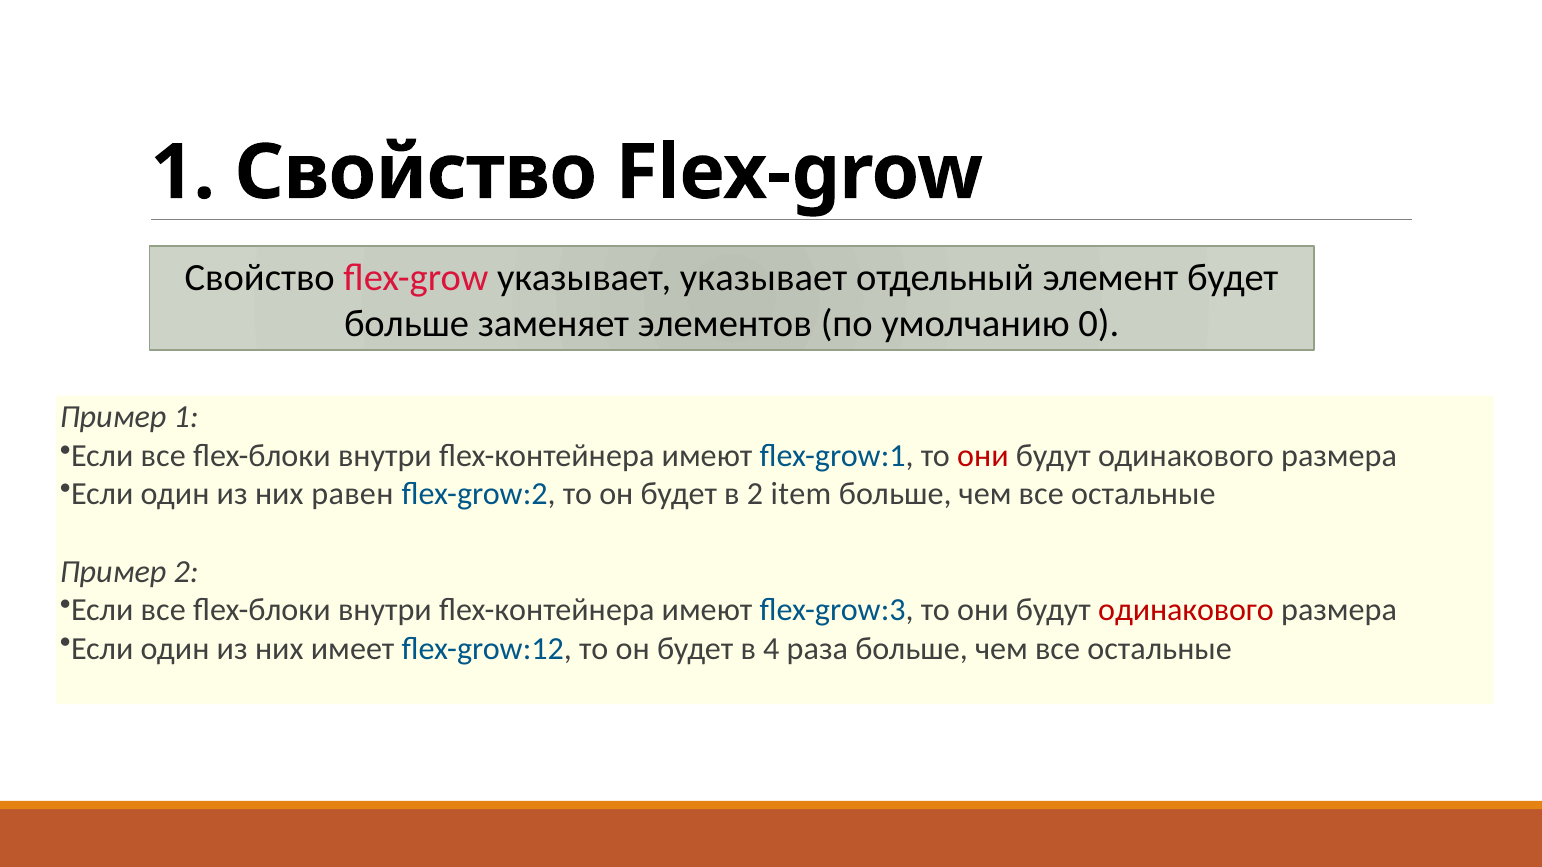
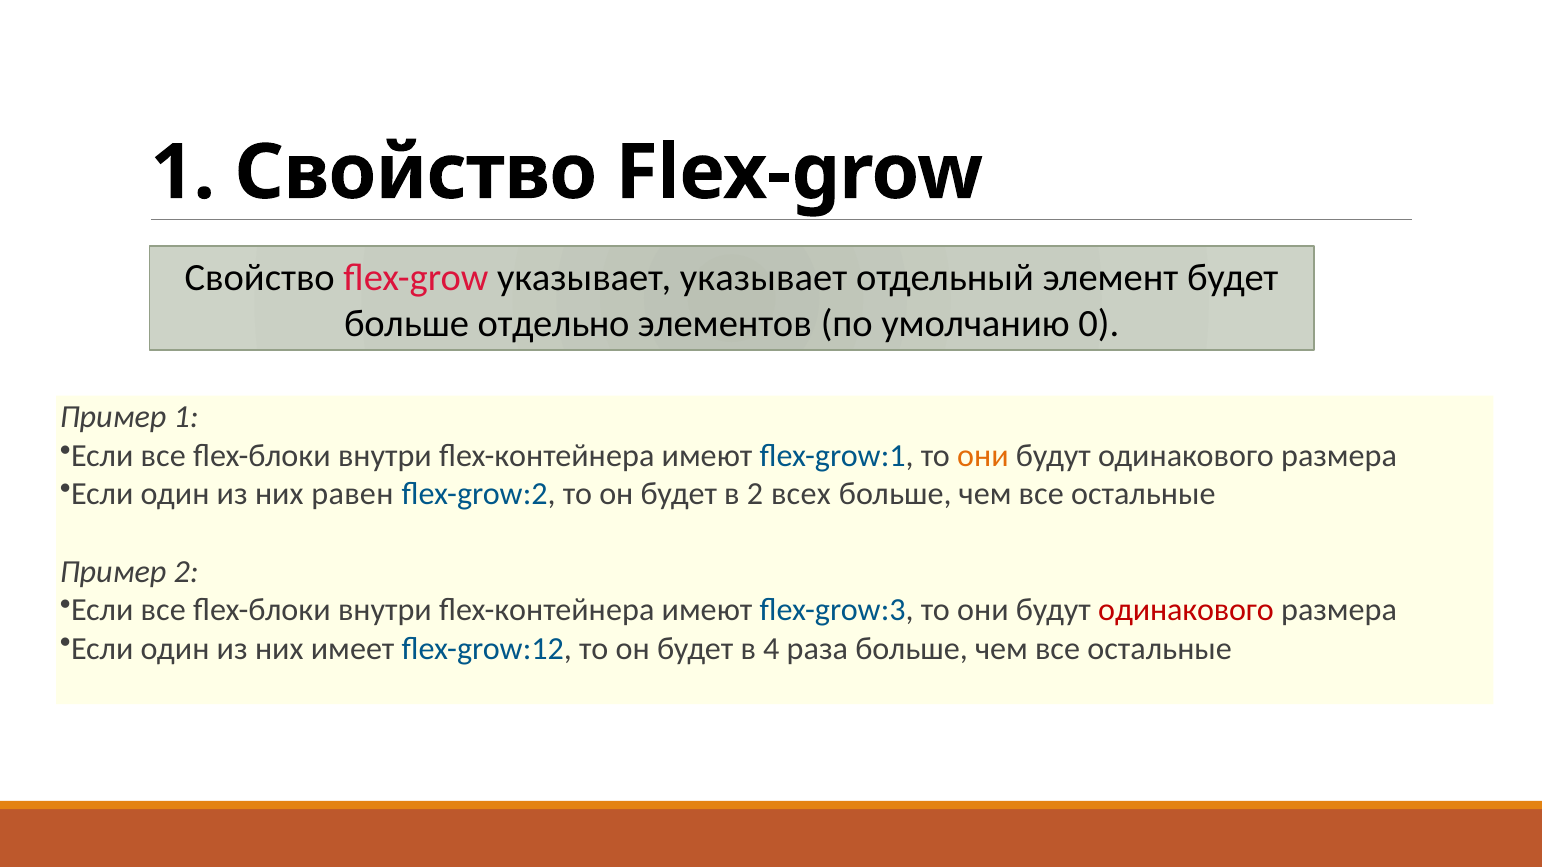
заменяет: заменяет -> отдельно (554, 324)
они colour: red -> orange (983, 456)
item: item -> всех (801, 495)
